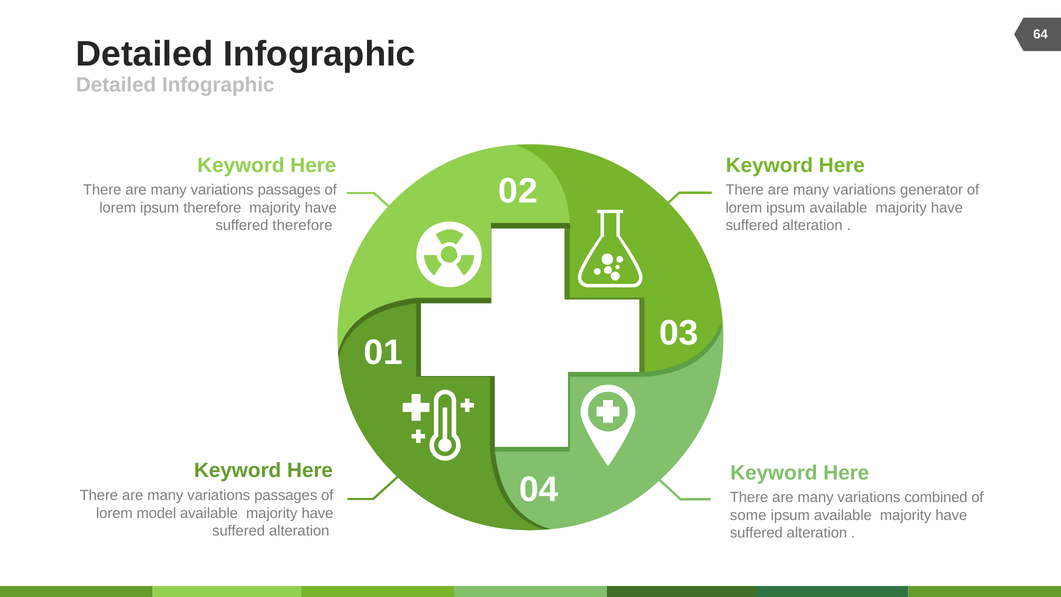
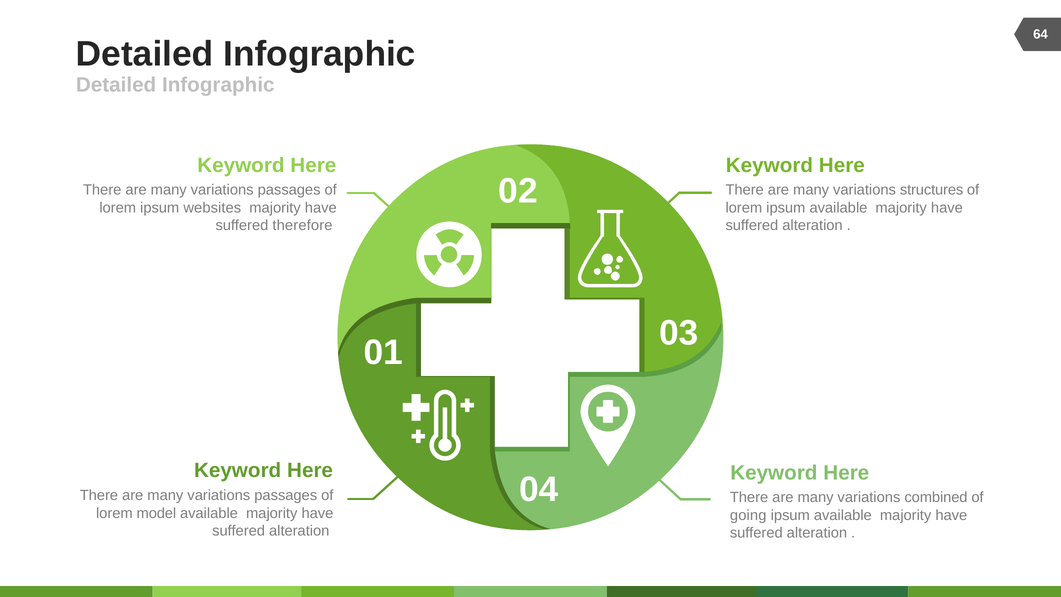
generator: generator -> structures (932, 190)
ipsum therefore: therefore -> websites (212, 208)
some: some -> going (748, 515)
